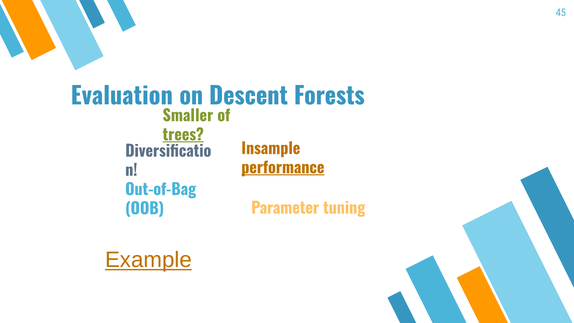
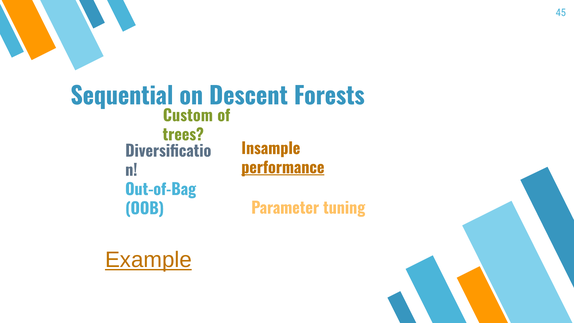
Evaluation: Evaluation -> Sequential (122, 96)
Smaller: Smaller -> Custom (188, 116)
trees underline: present -> none (183, 135)
